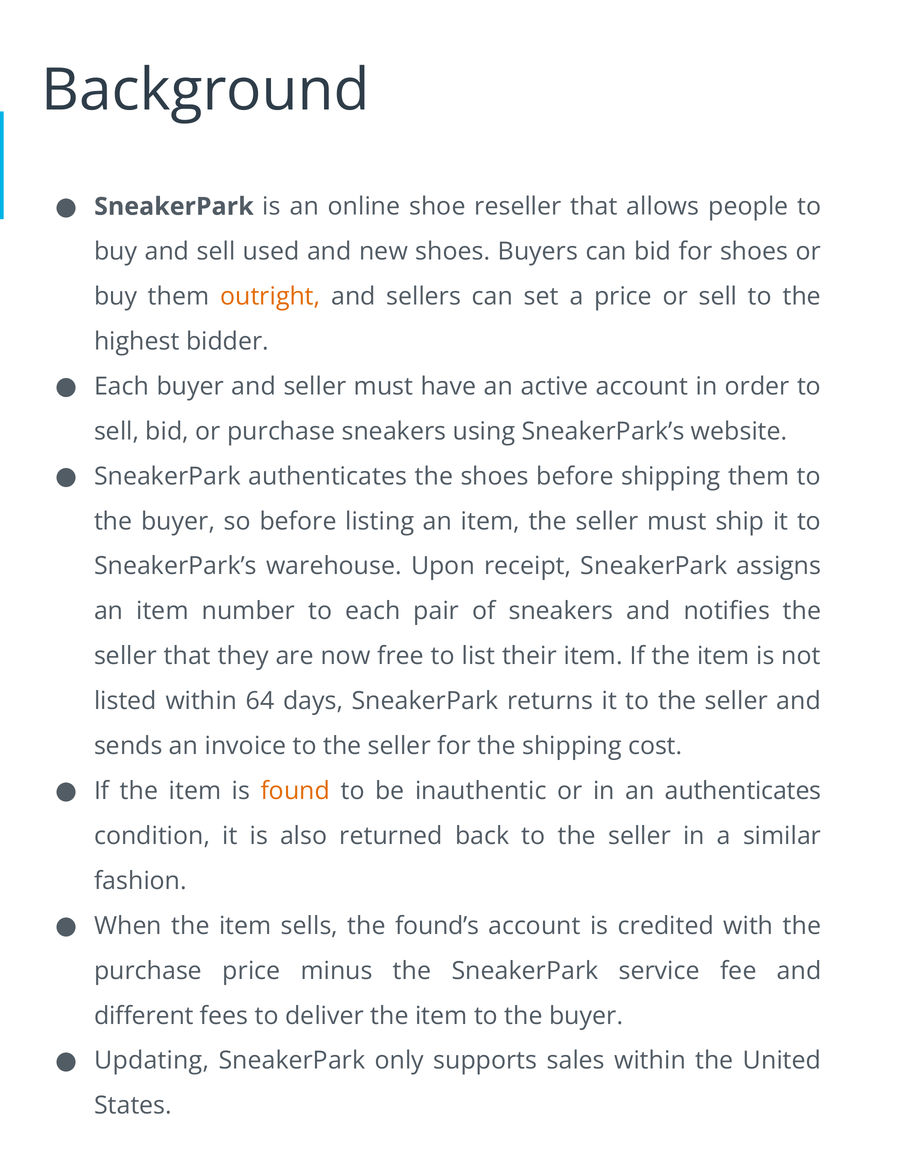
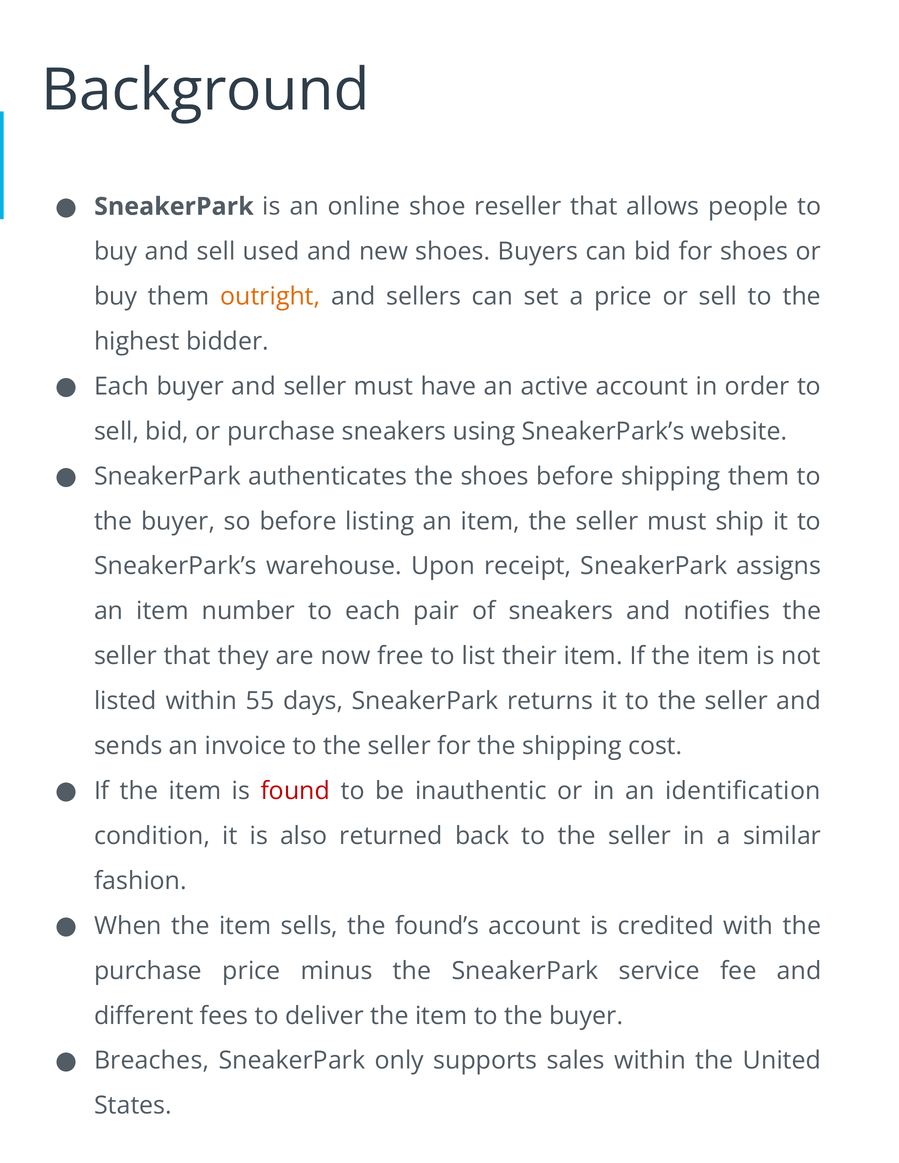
64: 64 -> 55 (260, 701)
found colour: orange -> red (295, 791)
an authenticates: authenticates -> identification (743, 791)
Updating: Updating -> Breaches (152, 1061)
